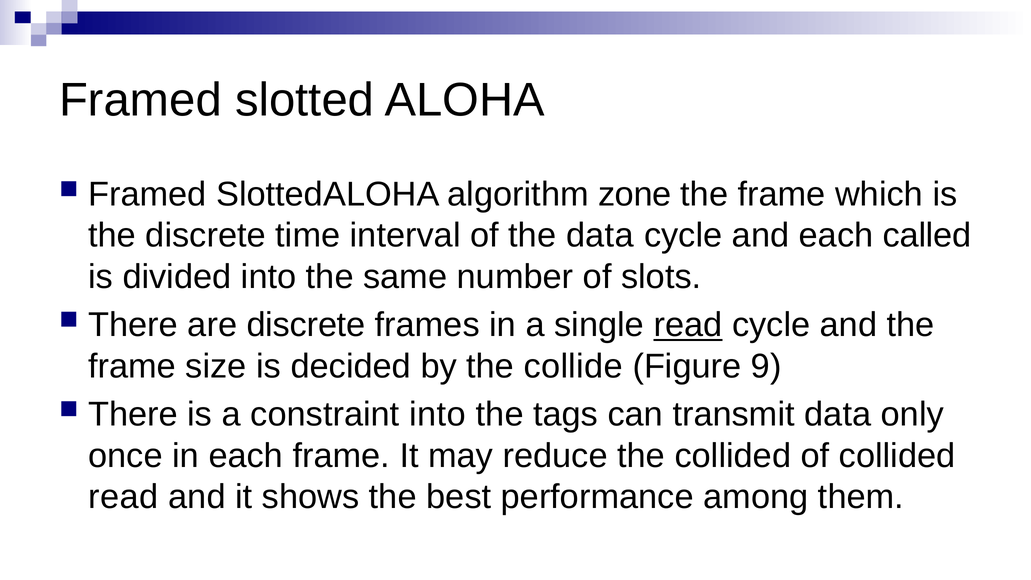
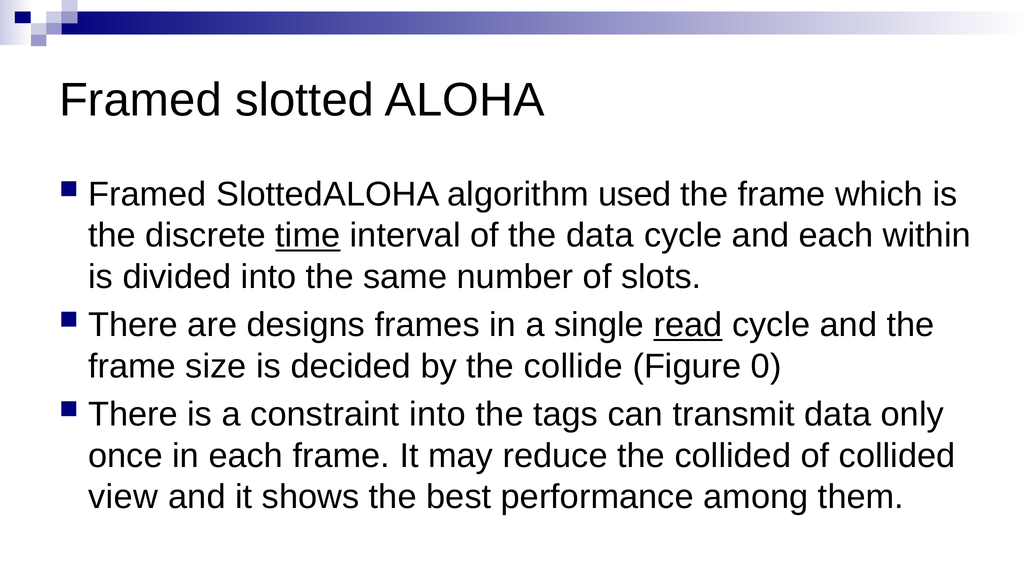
zone: zone -> used (635, 194)
time underline: none -> present (308, 236)
called: called -> within (927, 236)
are discrete: discrete -> designs (306, 325)
9: 9 -> 0 (766, 366)
read: read -> view (123, 497)
